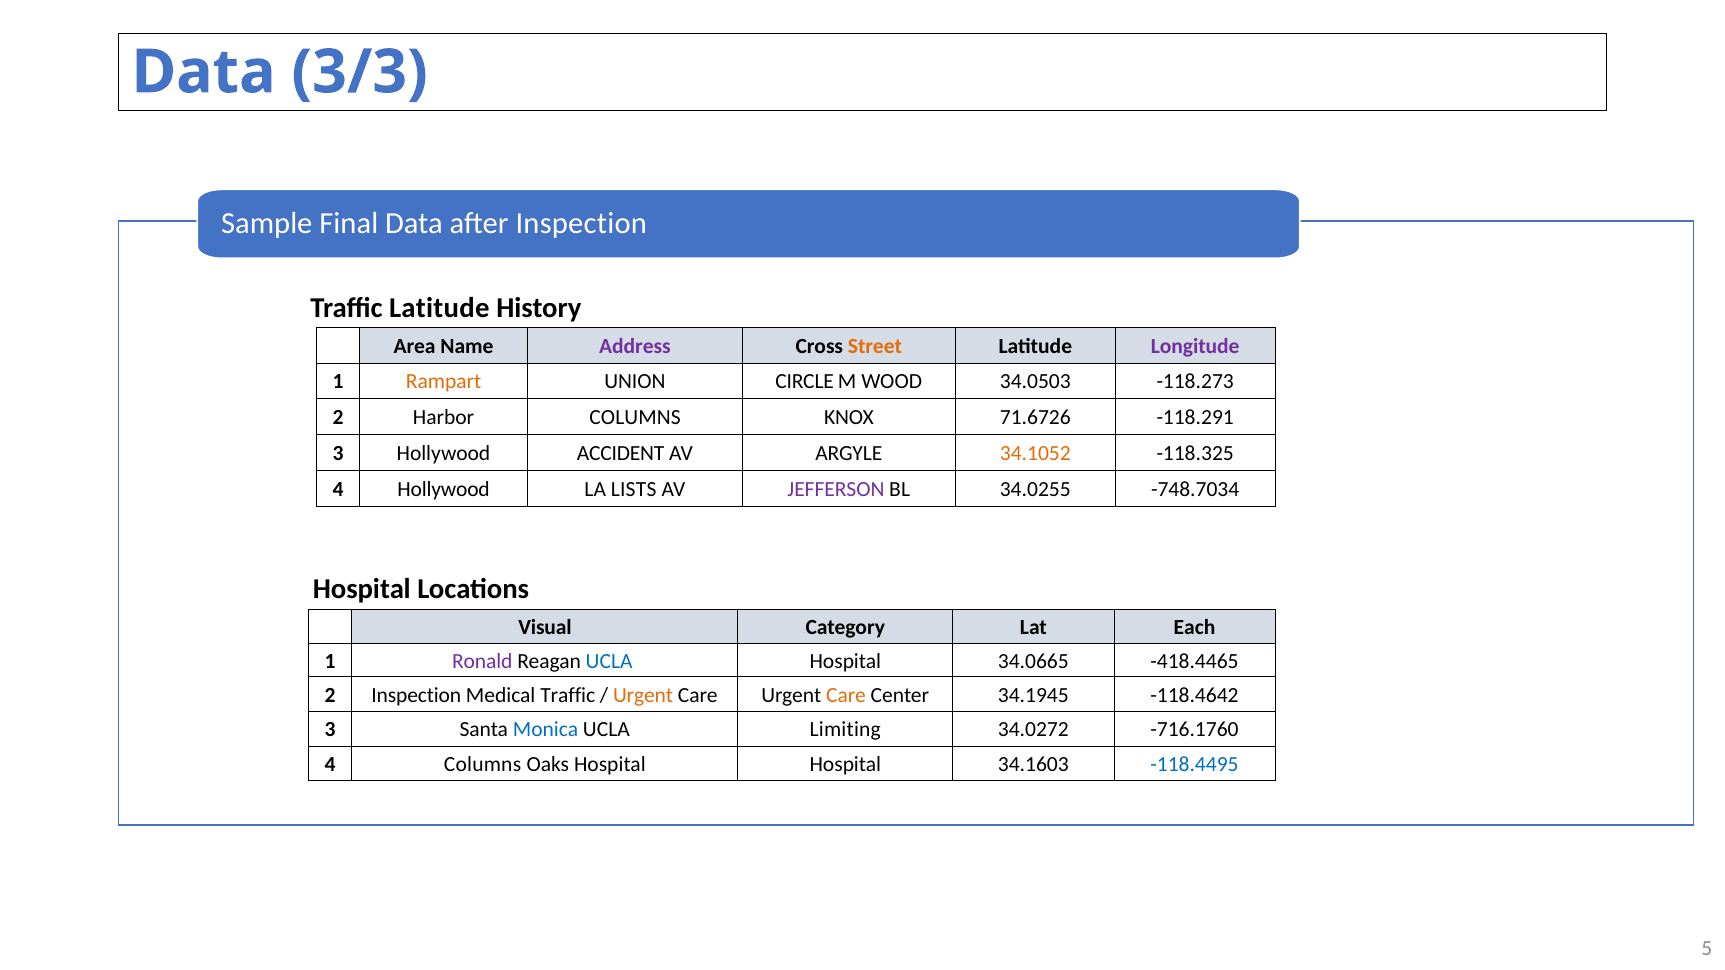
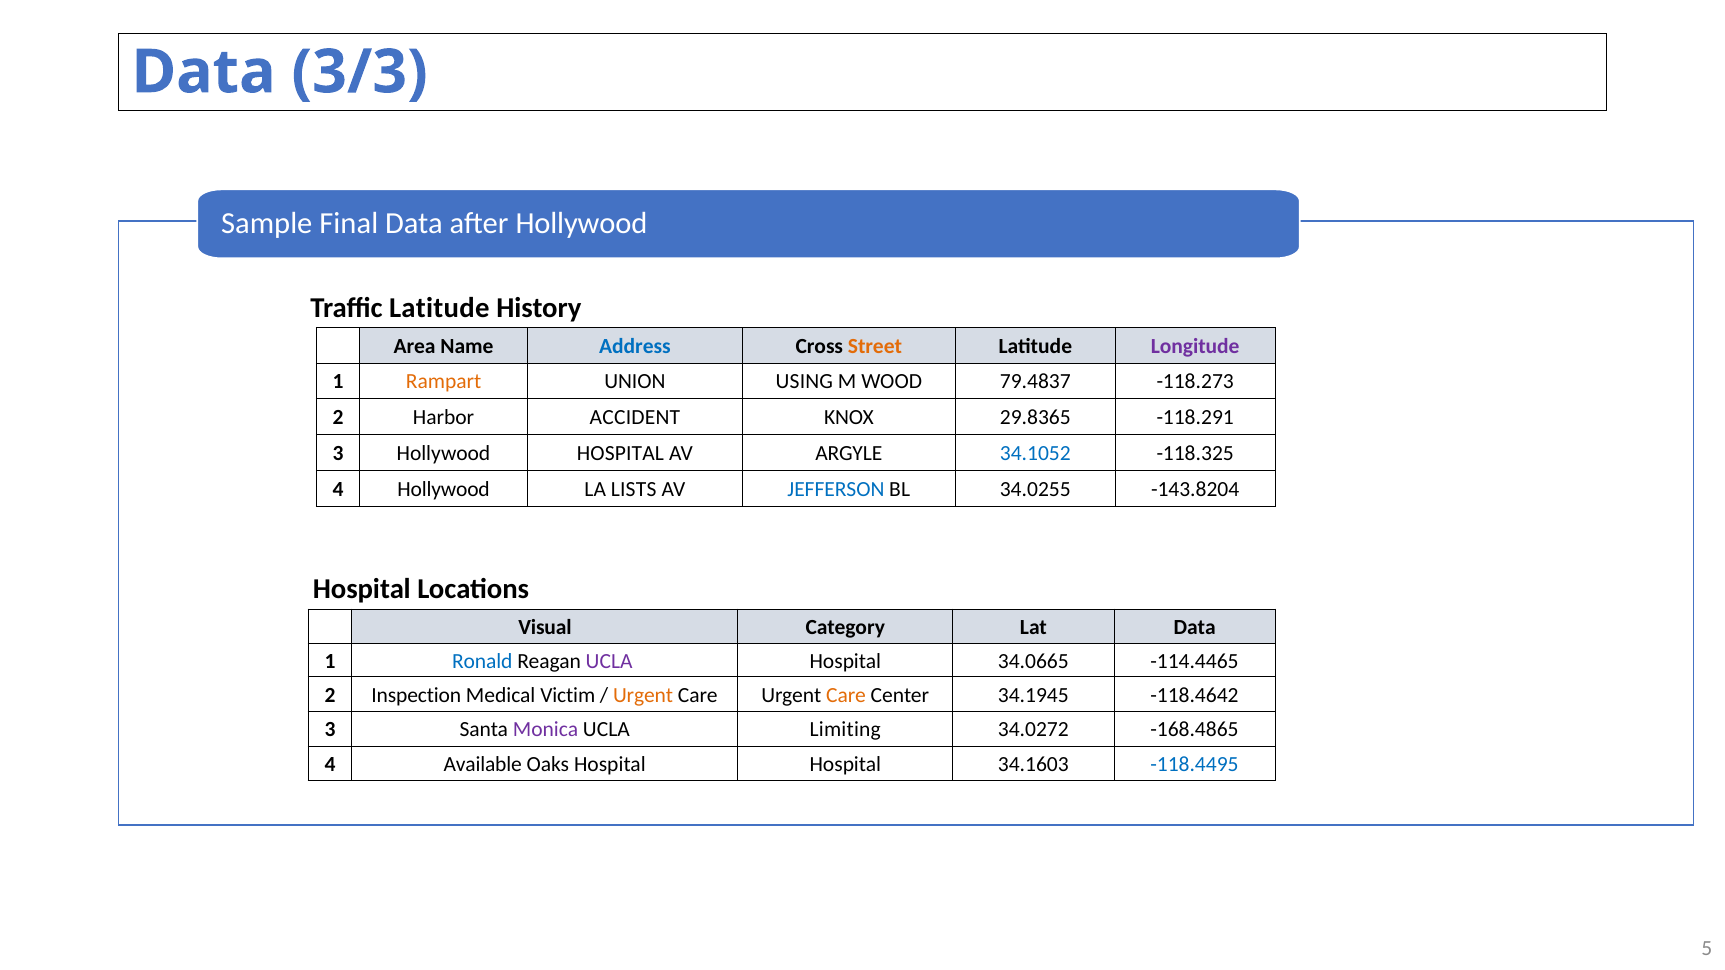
after Inspection: Inspection -> Hollywood (581, 224)
Address colour: purple -> blue (635, 347)
CIRCLE: CIRCLE -> USING (804, 382)
34.0503: 34.0503 -> 79.4837 (1035, 382)
Harbor COLUMNS: COLUMNS -> ACCIDENT (635, 417)
71.6726: 71.6726 -> 29.8365 (1035, 417)
Hollywood ACCIDENT: ACCIDENT -> HOSPITAL (620, 453)
34.1052 colour: orange -> blue (1035, 453)
JEFFERSON colour: purple -> blue (836, 489)
-748.7034: -748.7034 -> -143.8204 (1195, 489)
Lat Each: Each -> Data (1195, 627)
Ronald colour: purple -> blue (482, 661)
UCLA colour: blue -> purple (609, 661)
-418.4465: -418.4465 -> -114.4465 (1194, 661)
Medical Traffic: Traffic -> Victim (568, 695)
Monica colour: blue -> purple (546, 730)
-716.1760: -716.1760 -> -168.4865 (1194, 730)
4 Columns: Columns -> Available (483, 764)
